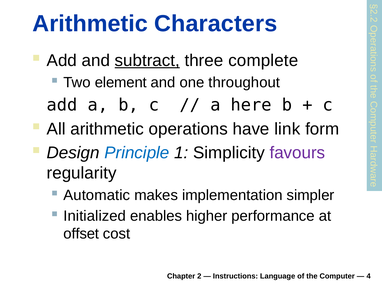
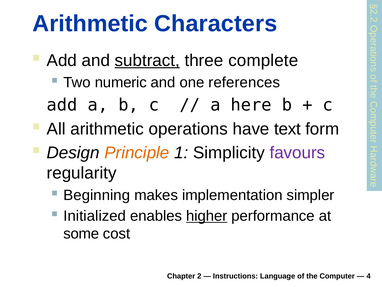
element: element -> numeric (121, 82)
throughout: throughout -> references (244, 82)
link: link -> text (287, 129)
Principle colour: blue -> orange (137, 152)
Automatic: Automatic -> Beginning (97, 195)
higher underline: none -> present (207, 216)
offset: offset -> some (81, 233)
